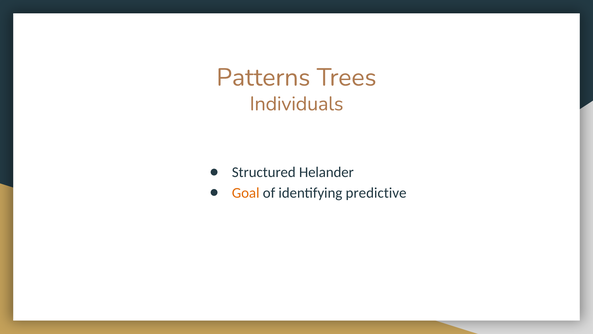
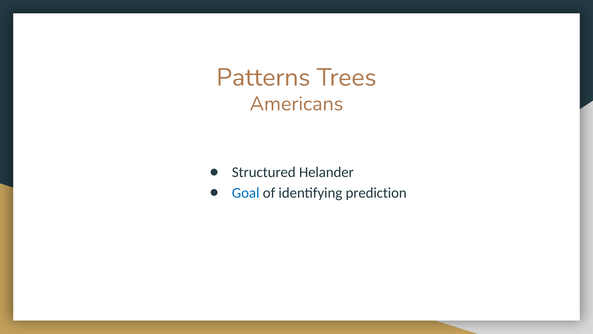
Individuals: Individuals -> Americans (296, 104)
Goal colour: orange -> blue (246, 193)
predictive: predictive -> prediction (376, 193)
